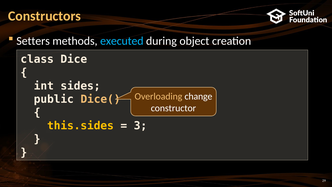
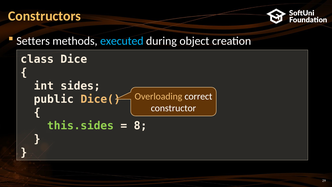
change: change -> correct (198, 96)
this.sides colour: yellow -> light green (80, 126)
3: 3 -> 8 (140, 126)
